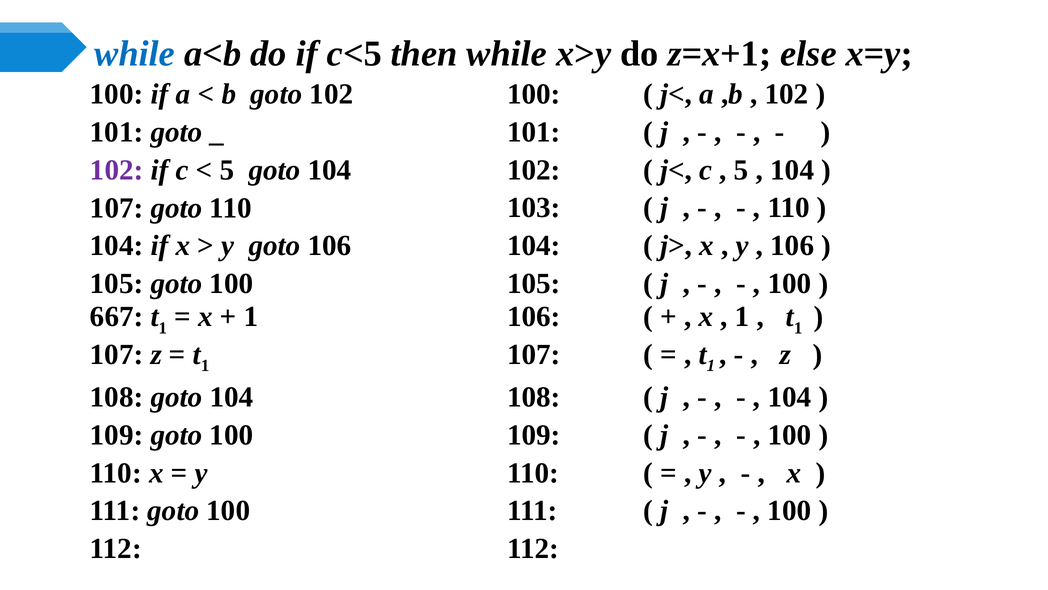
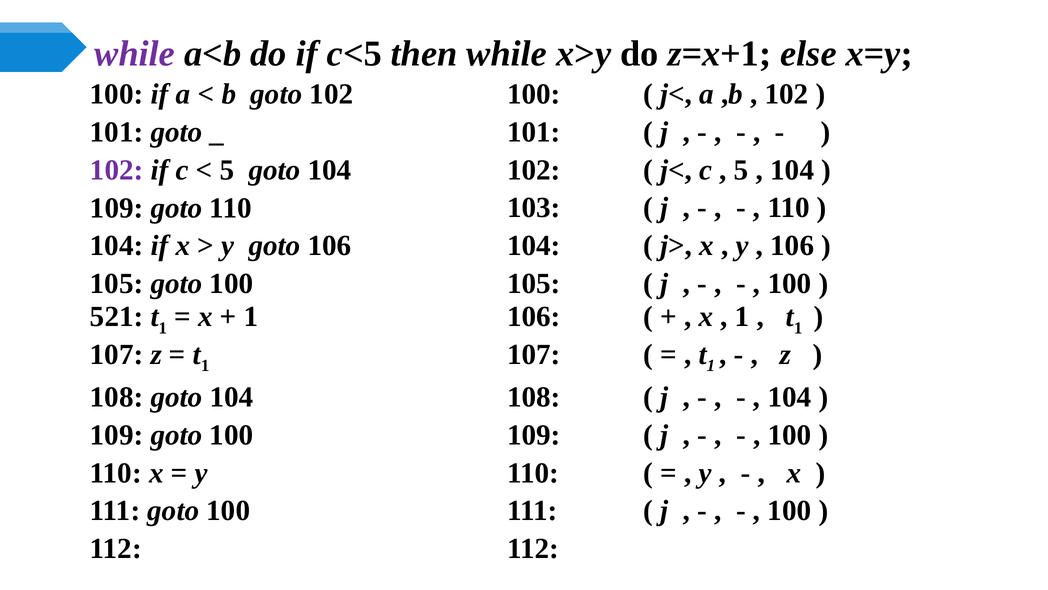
while colour: blue -> purple (135, 54)
107: 107 -> 109 (117, 208)
667: 667 -> 521 (117, 316)
